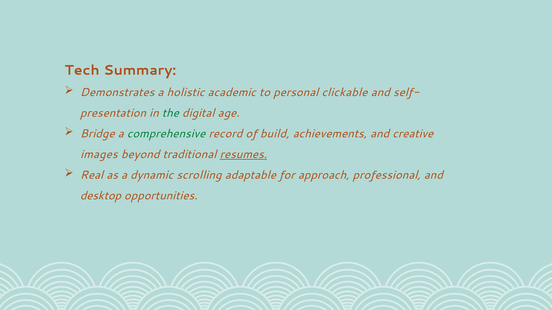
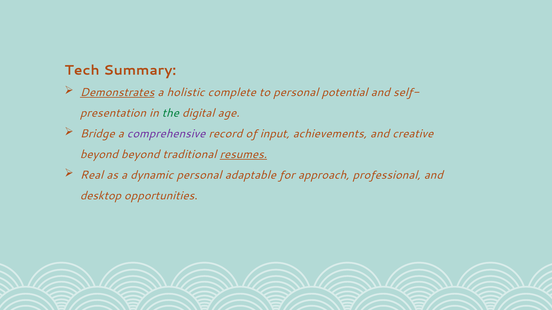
Demonstrates underline: none -> present (117, 92)
academic: academic -> complete (232, 92)
clickable: clickable -> potential (345, 92)
comprehensive colour: green -> purple (166, 134)
build: build -> input (275, 134)
images: images -> beyond (99, 155)
dynamic scrolling: scrolling -> personal (199, 175)
